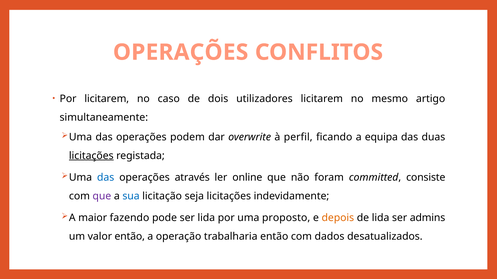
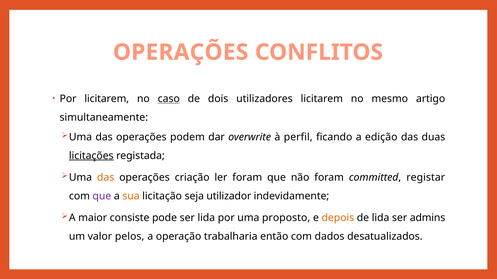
caso underline: none -> present (169, 99)
equipa: equipa -> edição (381, 137)
das colour: blue -> orange (106, 178)
através: através -> criação (192, 178)
ler online: online -> foram (247, 178)
consiste: consiste -> registar (426, 178)
sua colour: blue -> orange (131, 196)
seja licitações: licitações -> utilizador (229, 196)
fazendo: fazendo -> consiste (130, 218)
valor então: então -> pelos (130, 237)
